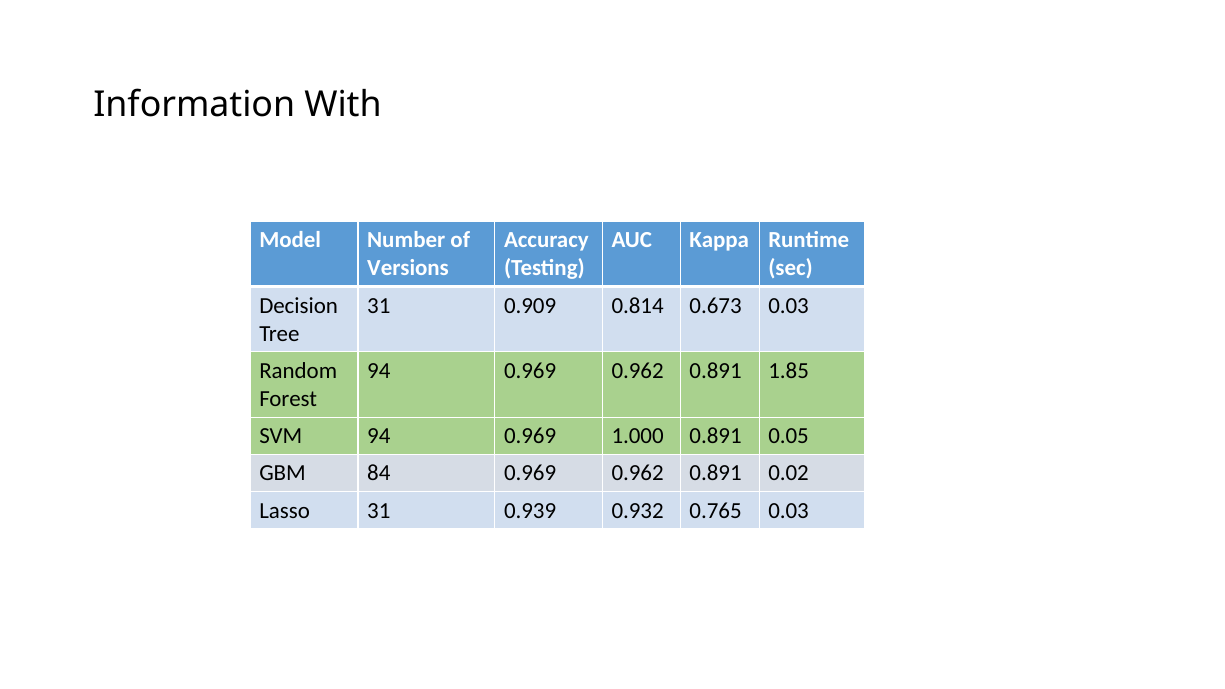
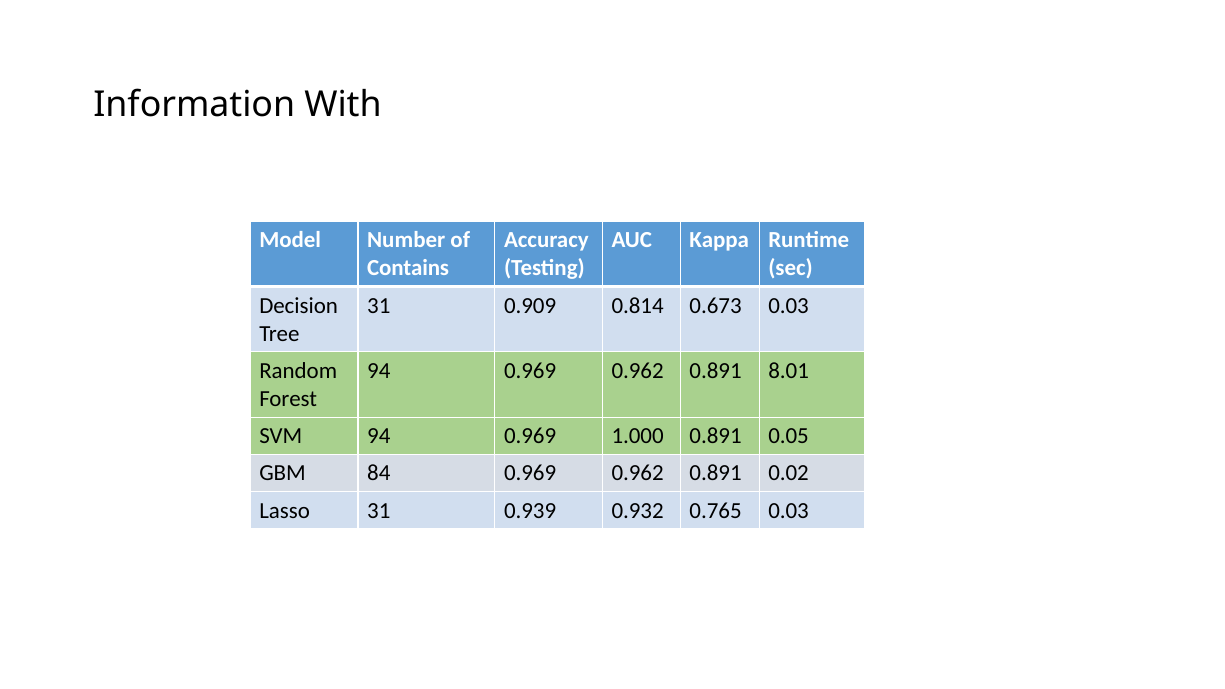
Versions: Versions -> Contains (408, 268)
1.85: 1.85 -> 8.01 (789, 371)
